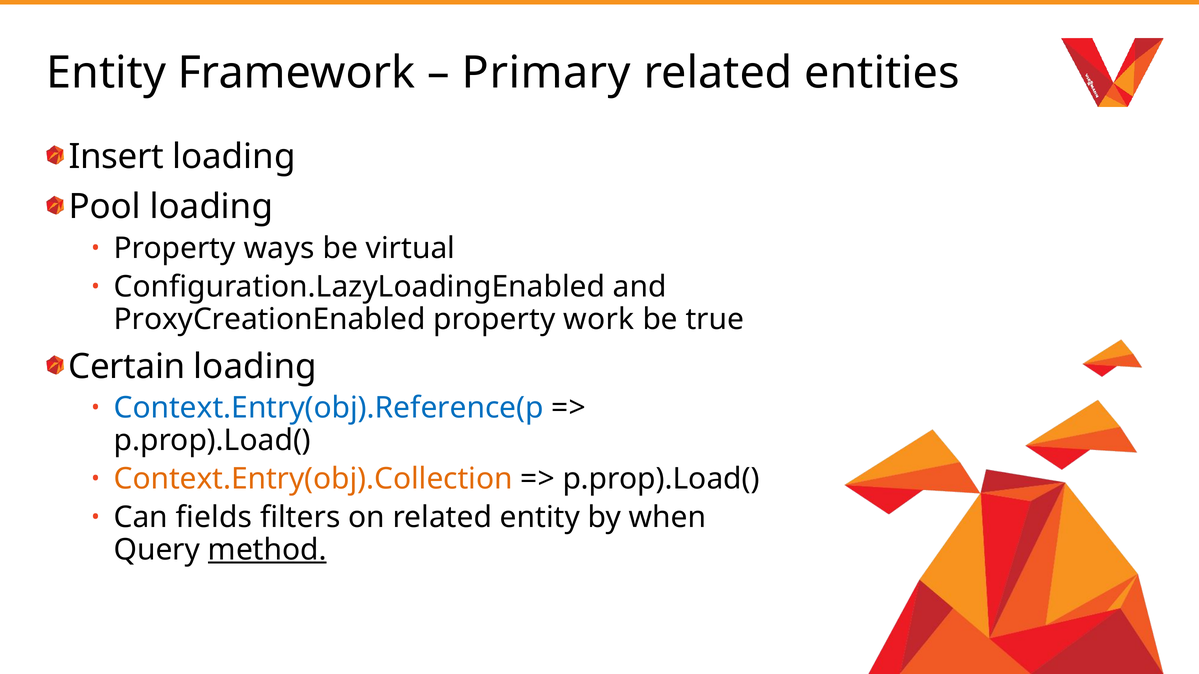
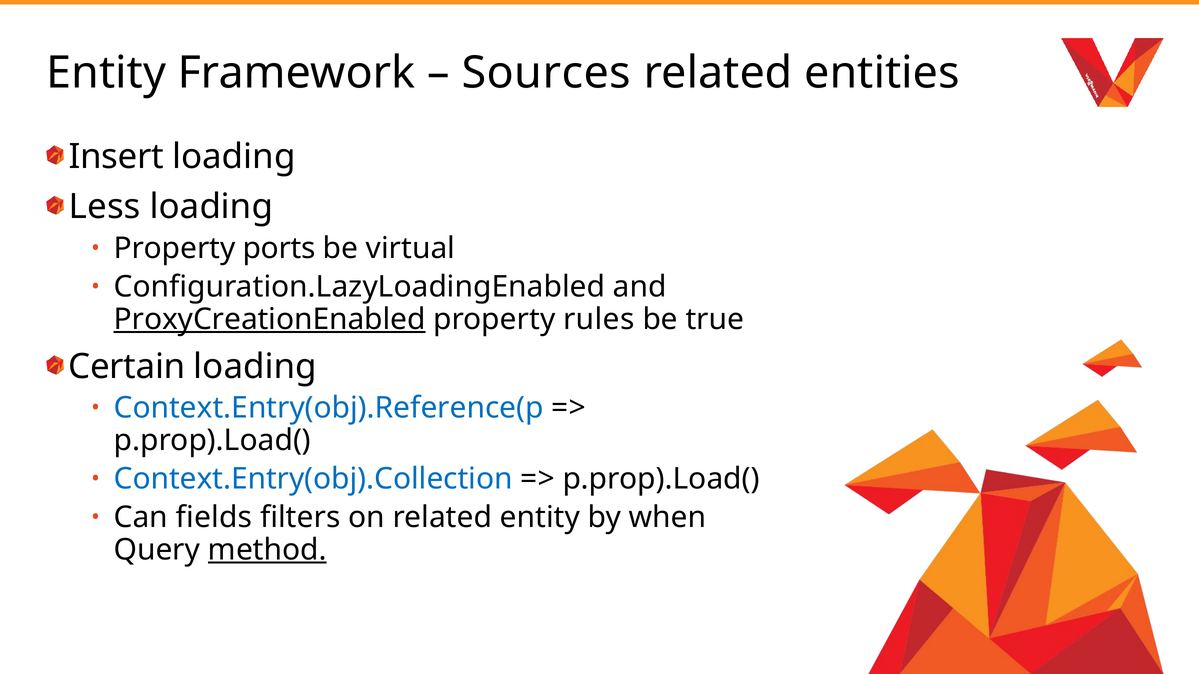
Primary: Primary -> Sources (546, 73)
Pool: Pool -> Less (105, 207)
ways: ways -> ports (279, 248)
ProxyCreationEnabled underline: none -> present (270, 319)
work: work -> rules (599, 319)
Context.Entry(obj).Collection colour: orange -> blue (313, 479)
